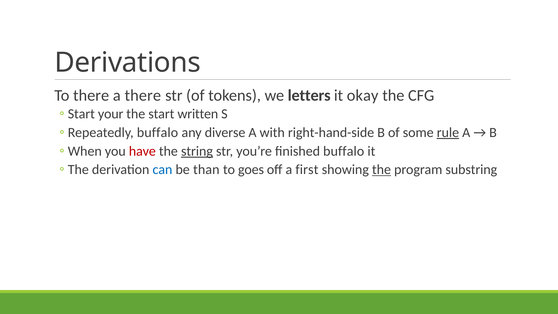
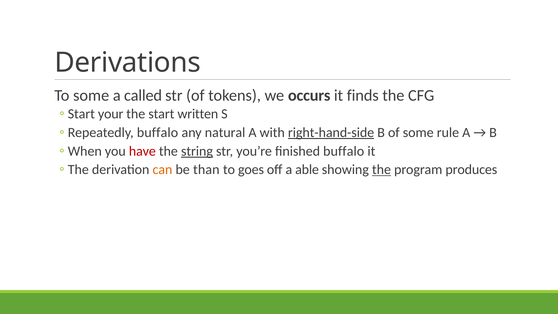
To there: there -> some (91, 95)
a there: there -> called (143, 95)
letters: letters -> occurs (309, 95)
okay: okay -> finds (363, 95)
diverse: diverse -> natural (225, 132)
right-hand-side underline: none -> present (331, 132)
rule underline: present -> none (448, 132)
can colour: blue -> orange (162, 170)
first: first -> able (307, 170)
substring: substring -> produces (471, 170)
